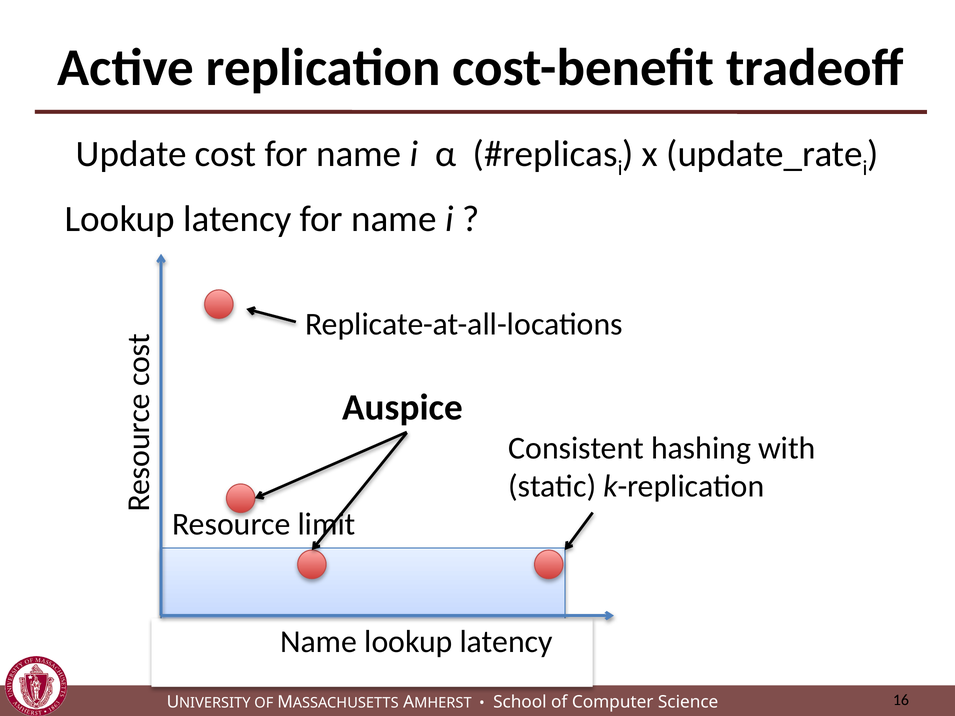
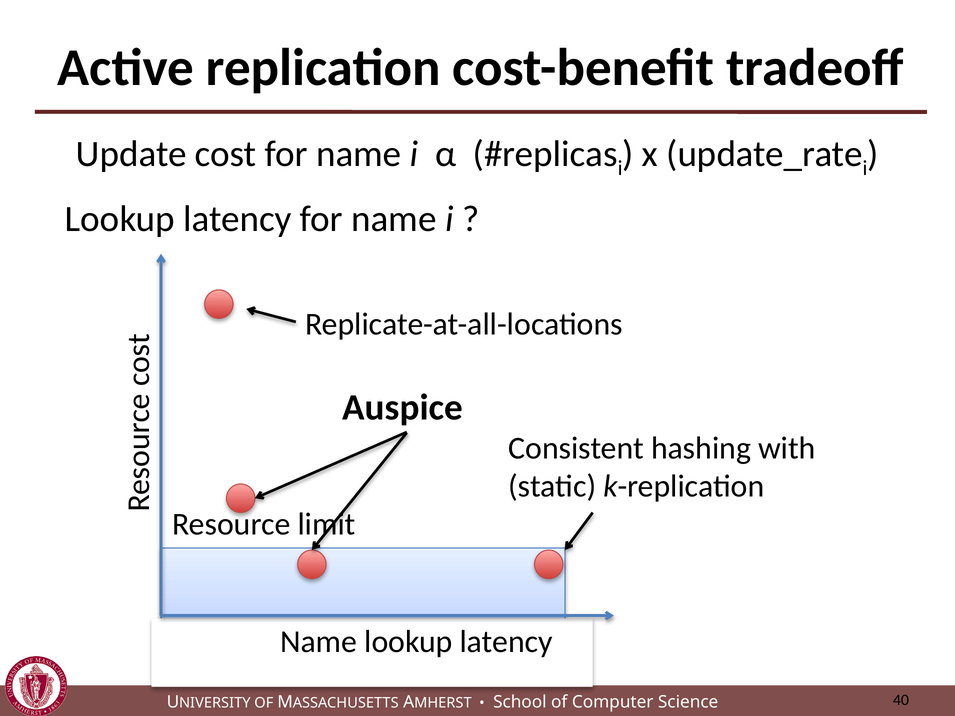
16: 16 -> 40 (901, 700)
